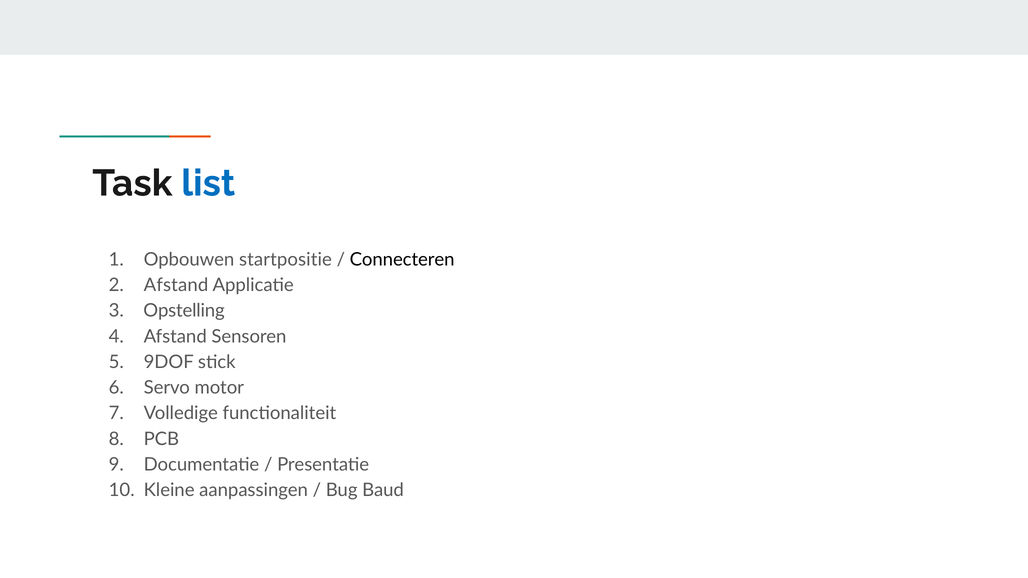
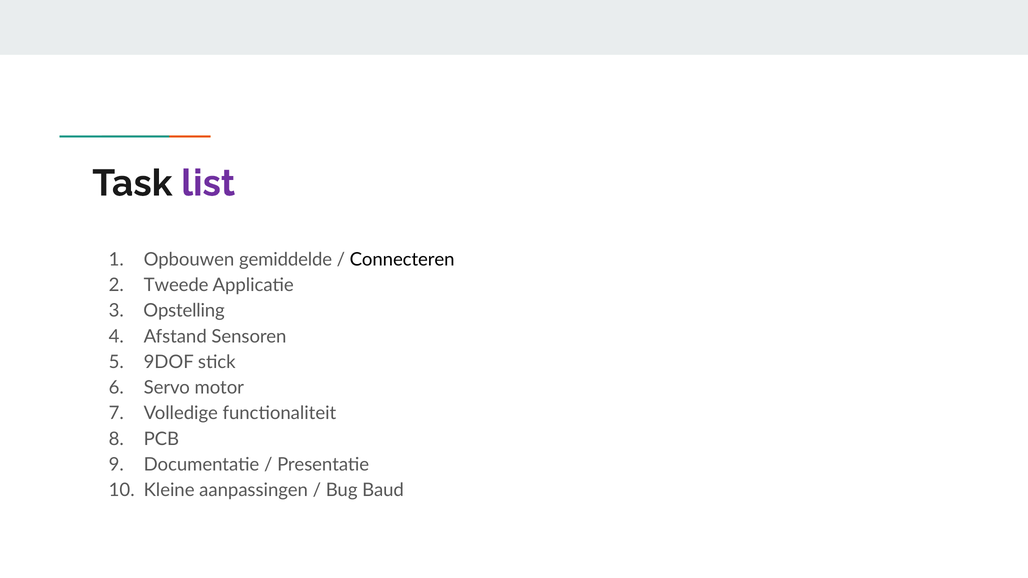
list colour: blue -> purple (208, 183)
startpositie: startpositie -> gemiddelde (286, 260)
Afstand: Afstand -> Tweede (176, 285)
